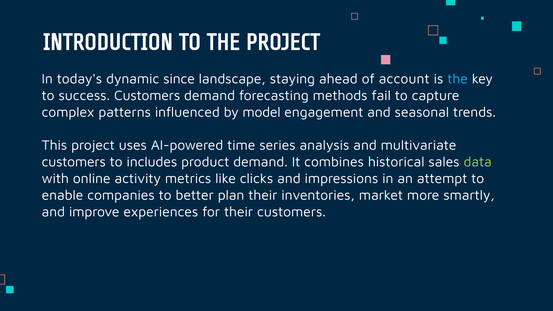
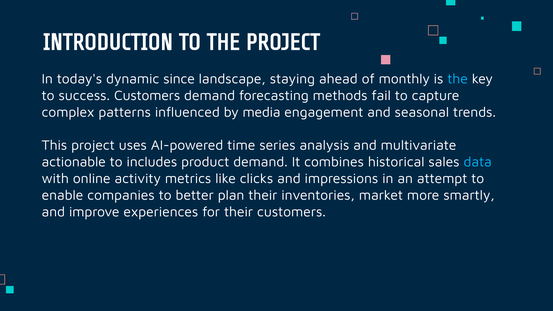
account: account -> monthly (404, 79)
model: model -> media (262, 112)
customers: customers -> actionable (74, 162)
data colour: light green -> light blue (478, 162)
